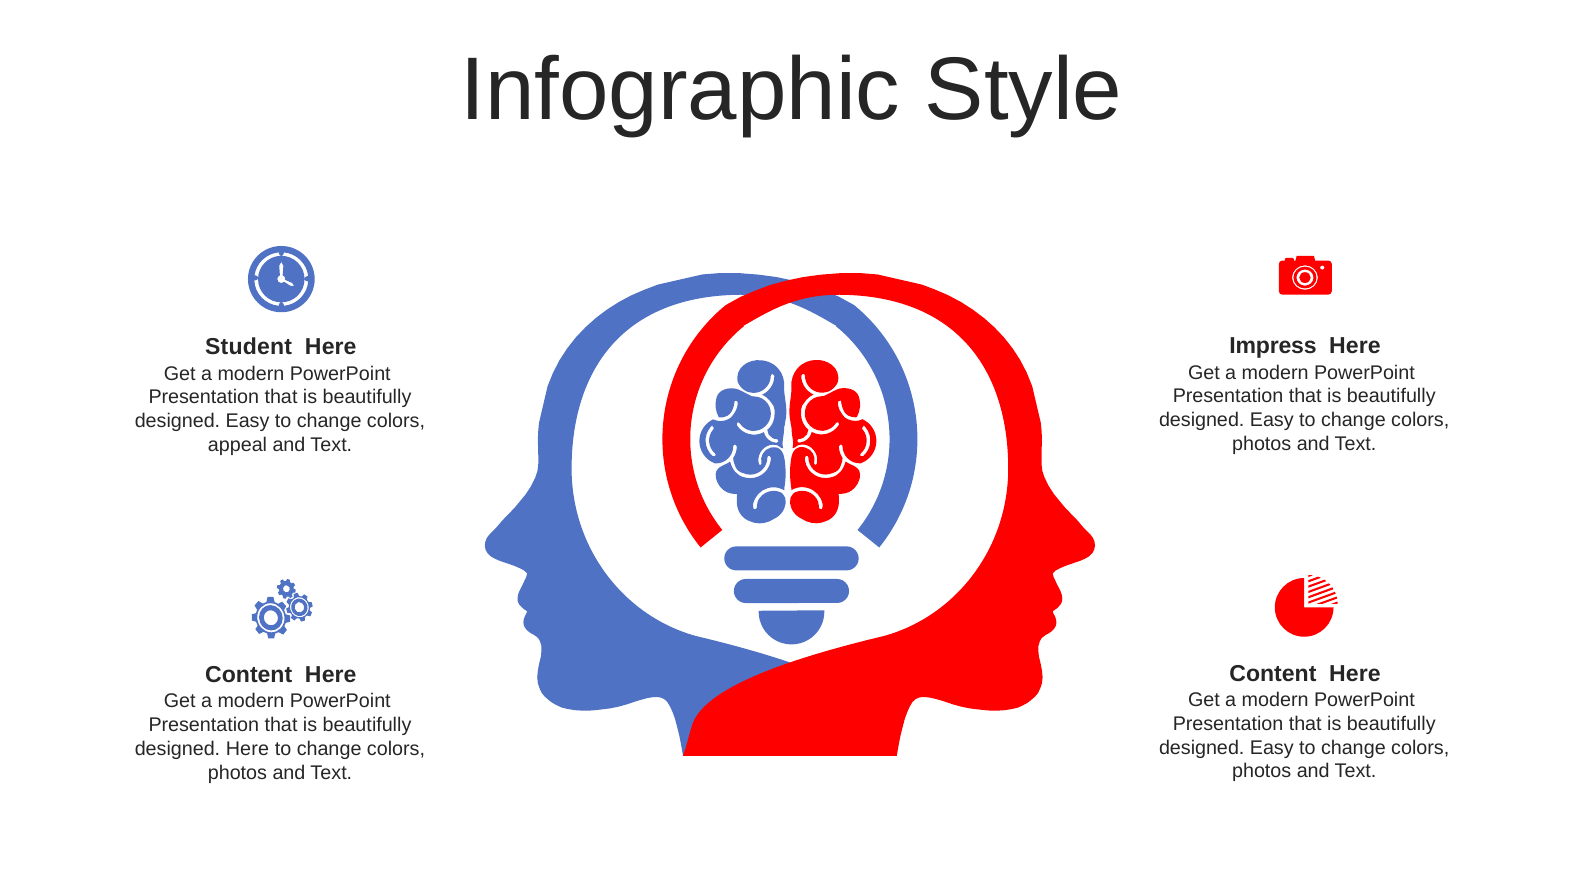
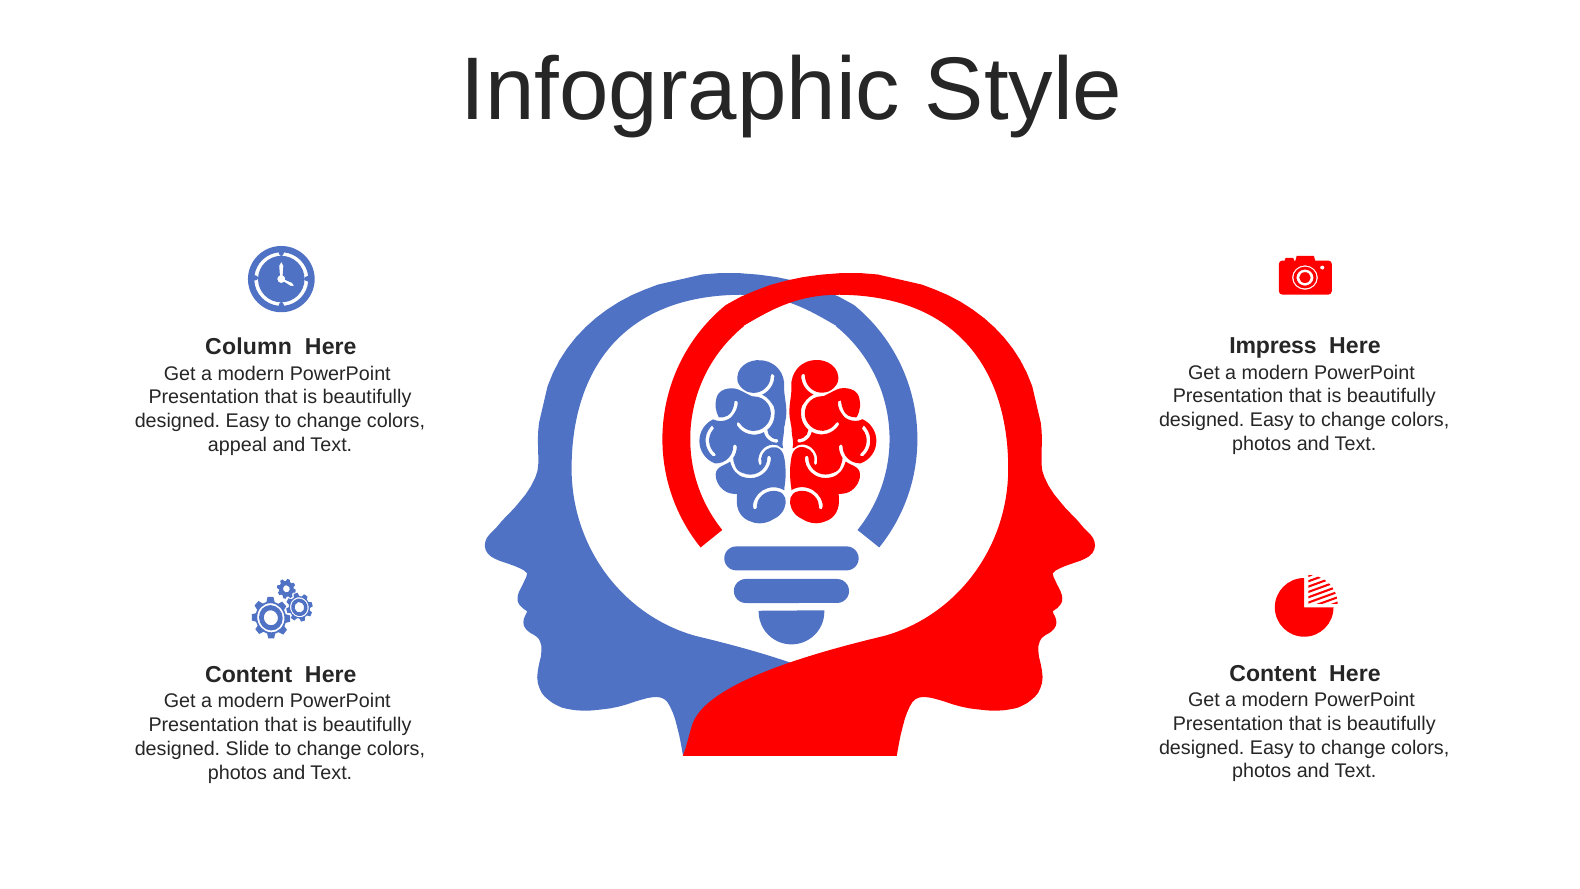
Student: Student -> Column (249, 347)
designed Here: Here -> Slide (248, 749)
